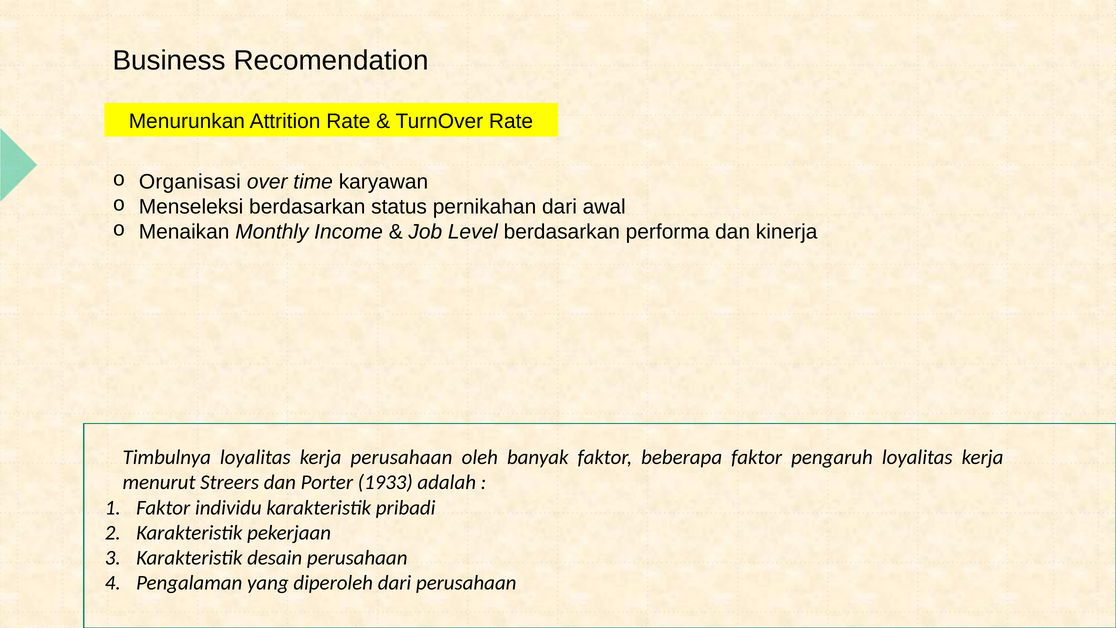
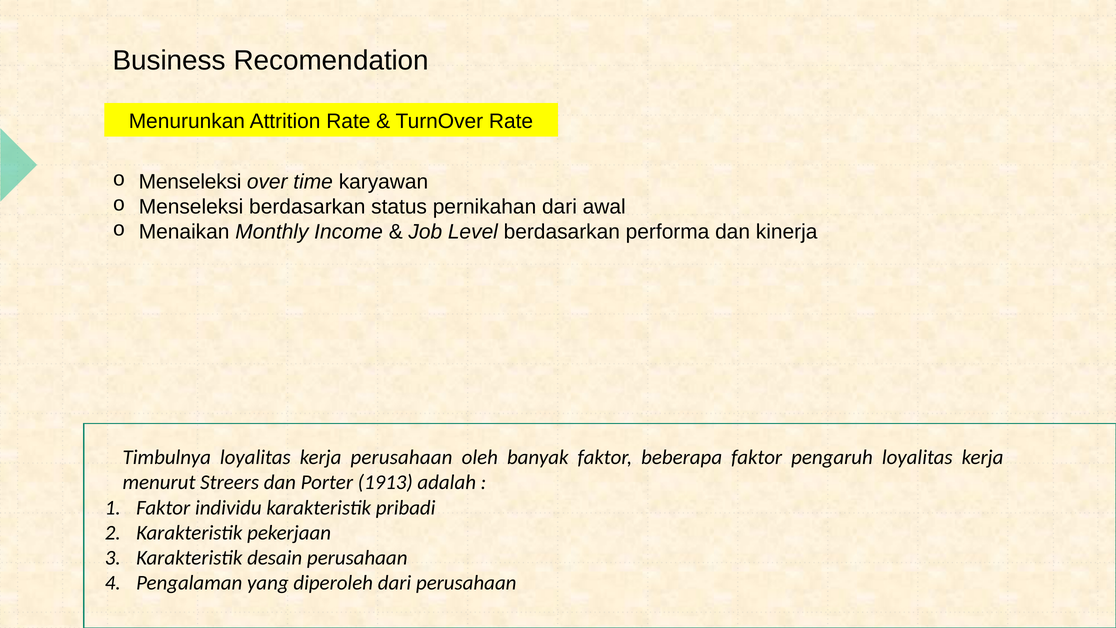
Organisasi: Organisasi -> Menseleksi (190, 182)
1933: 1933 -> 1913 (385, 482)
